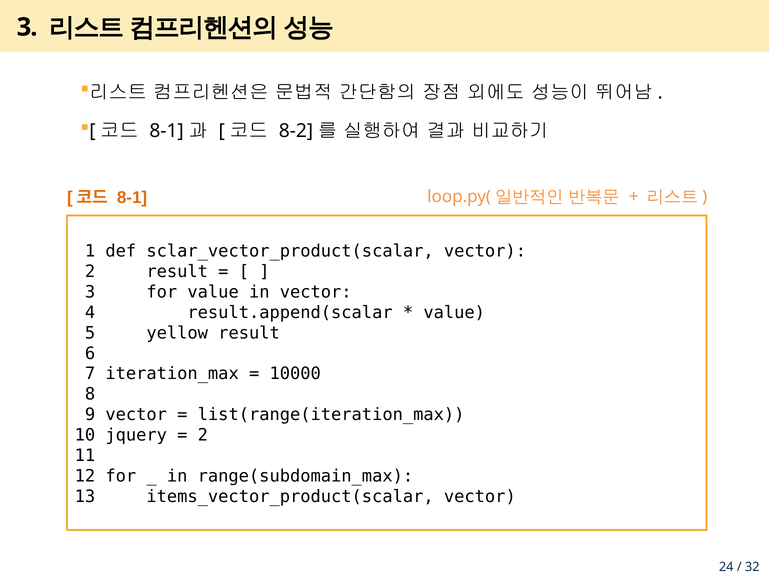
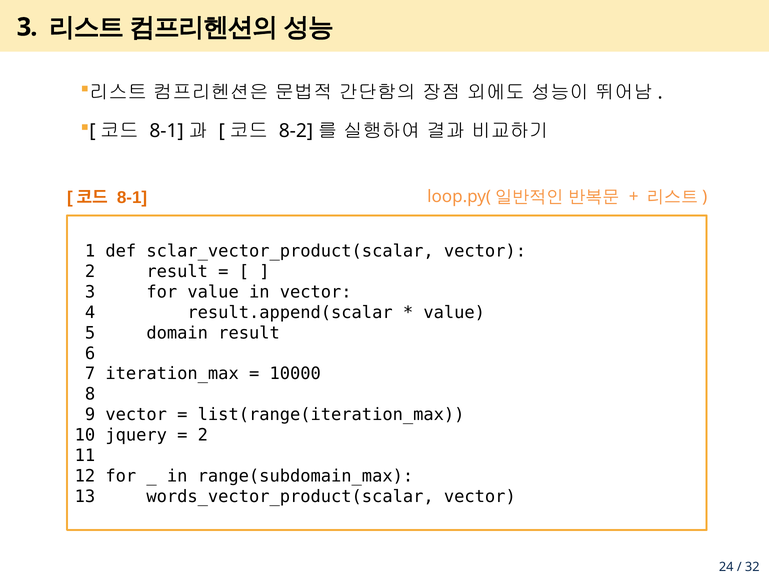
yellow: yellow -> domain (177, 333)
items_vector_product(scalar: items_vector_product(scalar -> words_vector_product(scalar (290, 497)
